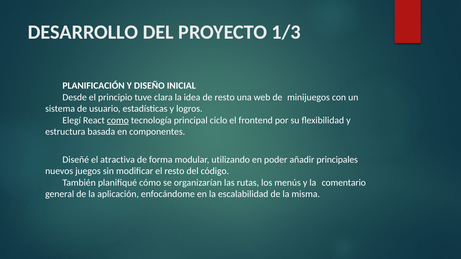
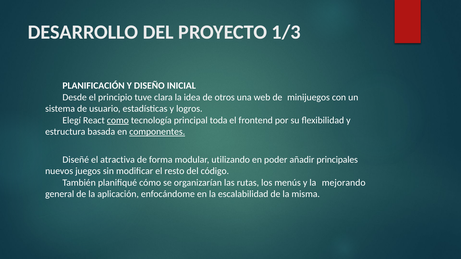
de resto: resto -> otros (225, 97)
ciclo: ciclo -> toda (219, 120)
componentes underline: none -> present (157, 132)
comentario: comentario -> mejorando (344, 183)
